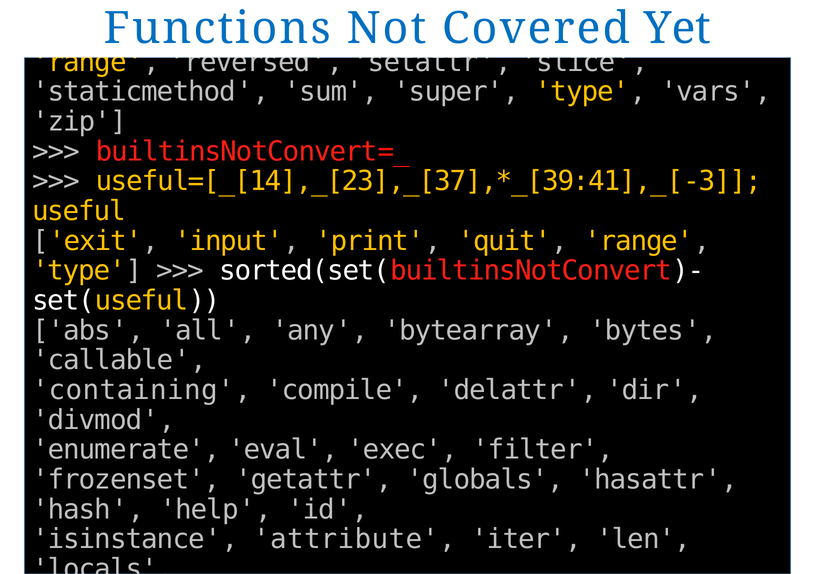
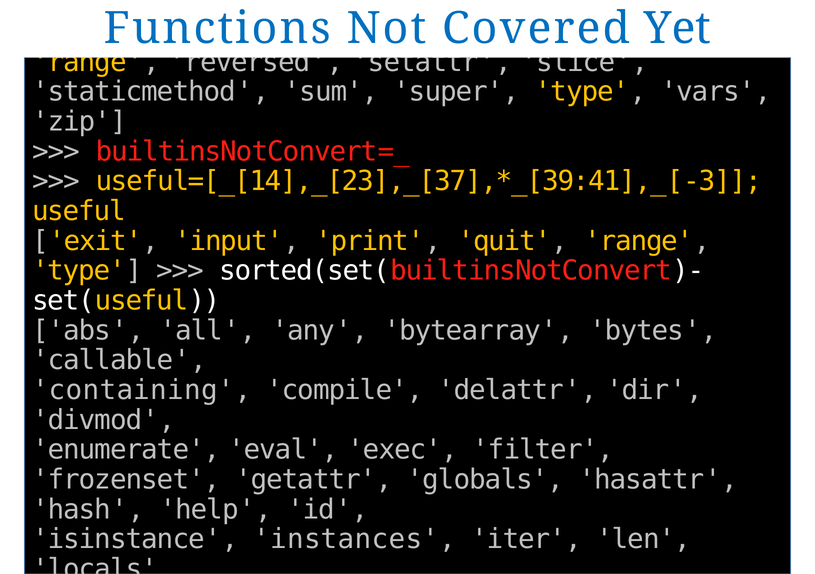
attribute: attribute -> instances (355, 540)
